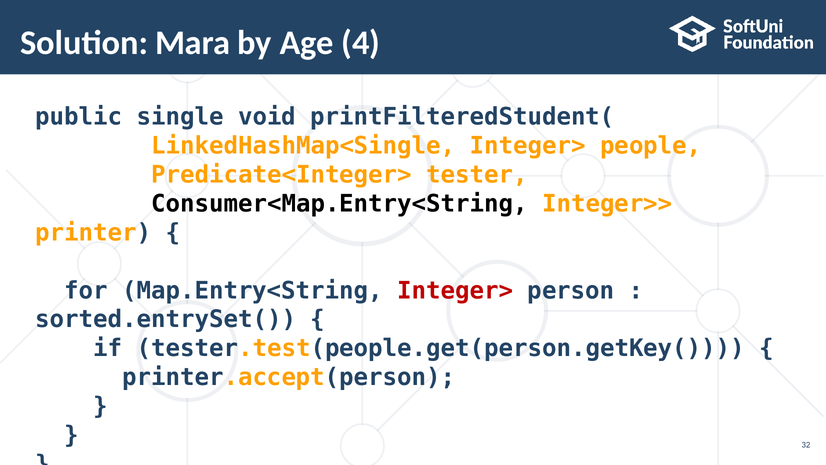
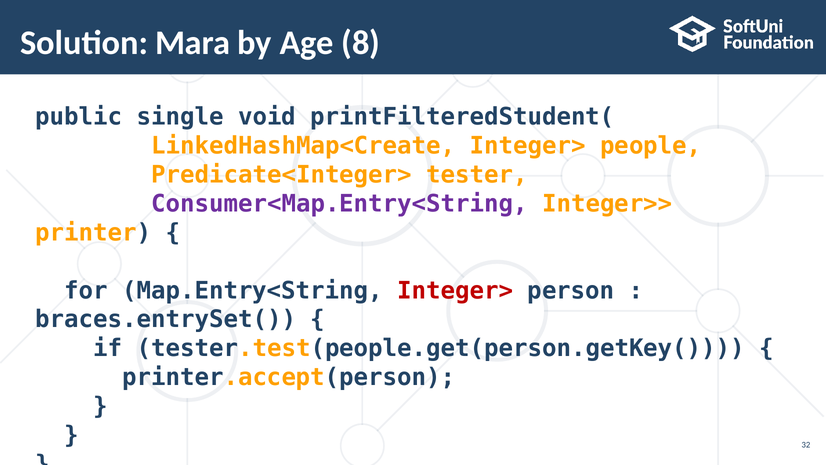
4: 4 -> 8 (361, 43)
LinkedHashMap<Single: LinkedHashMap<Single -> LinkedHashMap<Create (303, 146)
Consumer<Map.Entry<String colour: black -> purple (340, 204)
sorted.entrySet(: sorted.entrySet( -> braces.entrySet( (166, 319)
